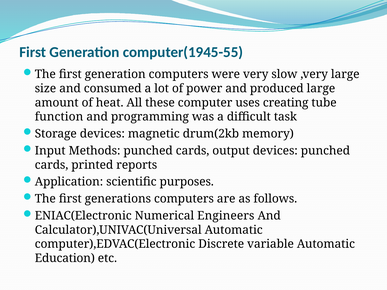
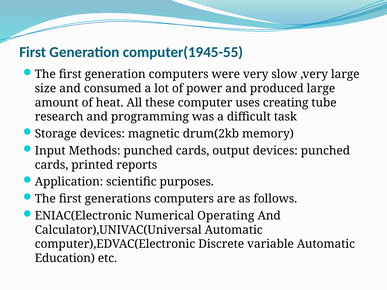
function: function -> research (59, 117)
Engineers: Engineers -> Operating (226, 216)
